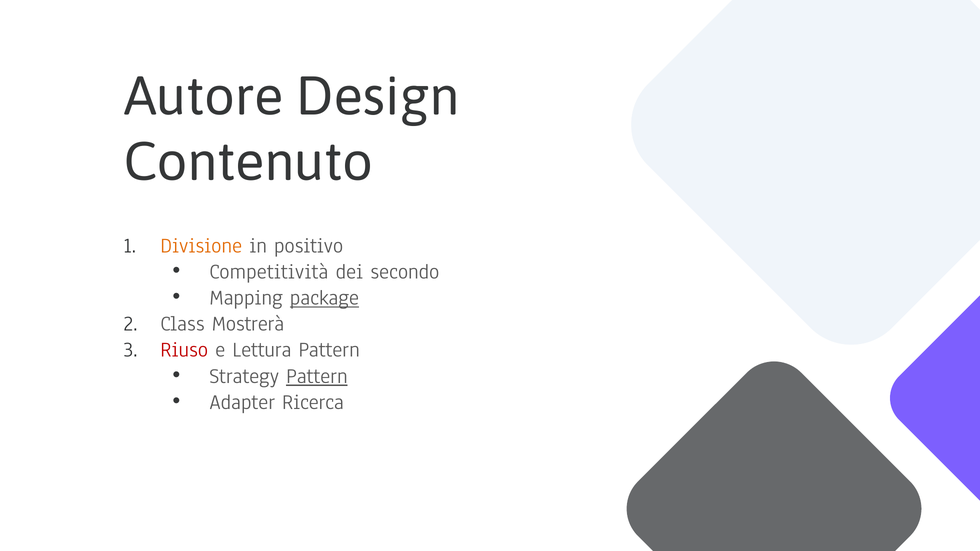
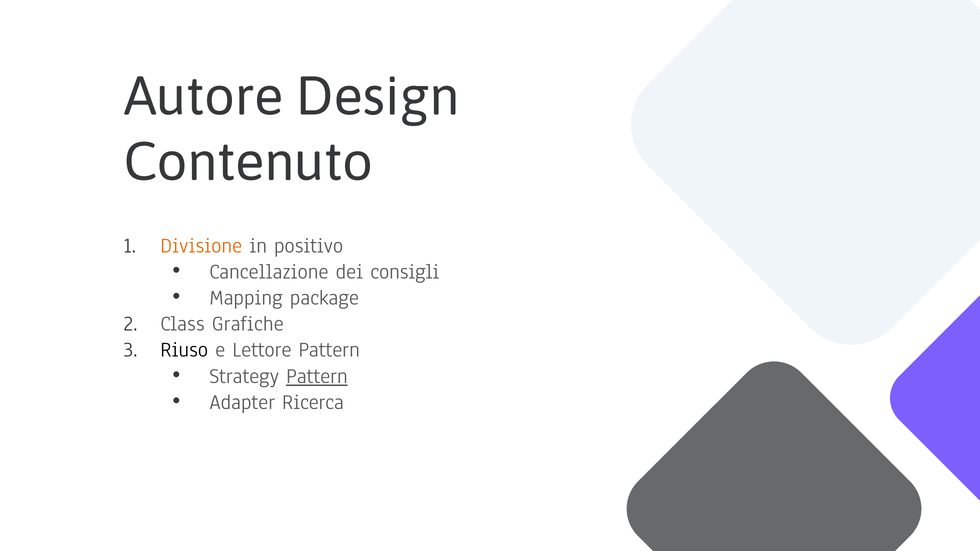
Competitività: Competitività -> Cancellazione (269, 272)
secondo: secondo -> consigli (405, 272)
package underline: present -> none (324, 298)
Mostrerà: Mostrerà -> Grafiche (248, 324)
Riuso colour: red -> black (184, 350)
Lettura: Lettura -> Lettore (262, 350)
